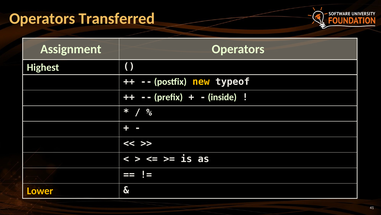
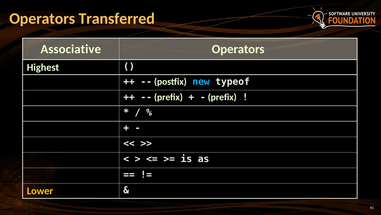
Assignment: Assignment -> Associative (71, 49)
new colour: yellow -> light blue (201, 82)
inside: inside -> prefix (222, 97)
